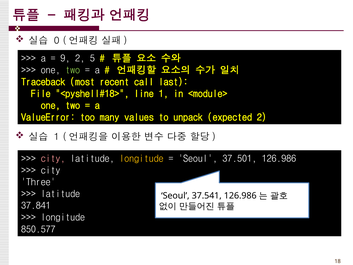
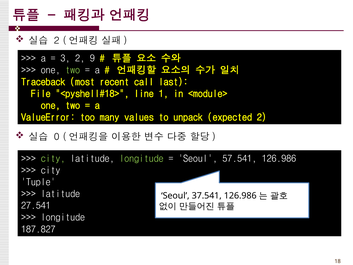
0: 0 -> 2 (57, 41)
9: 9 -> 3 (65, 58)
5: 5 -> 9 (92, 58)
1: 1 -> 0 (57, 137)
city colour: pink -> light green (53, 158)
longitude colour: yellow -> light green (141, 158)
37.501: 37.501 -> 57.541 (240, 158)
Three: Three -> Tuple (38, 182)
37.841: 37.841 -> 27.541 (36, 206)
850.577: 850.577 -> 187.827 (38, 229)
